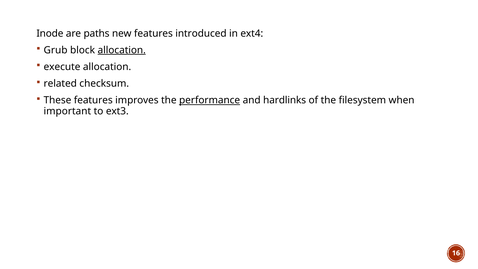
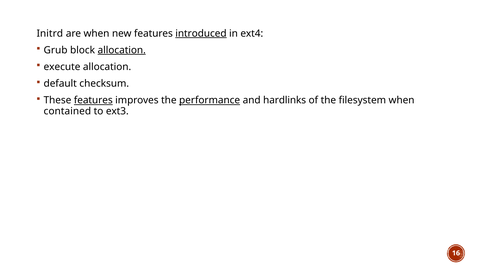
Inode: Inode -> Initrd (50, 33)
are paths: paths -> when (97, 33)
introduced underline: none -> present (201, 33)
related: related -> default (60, 84)
features underline: none -> present (93, 100)
important: important -> contained (67, 111)
